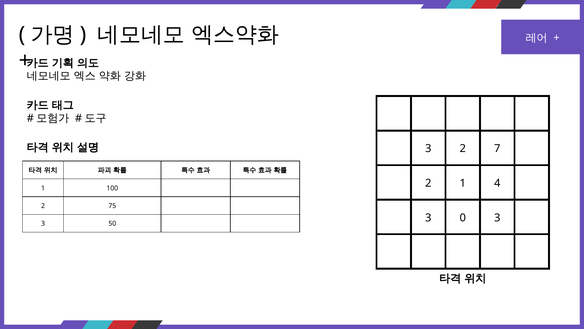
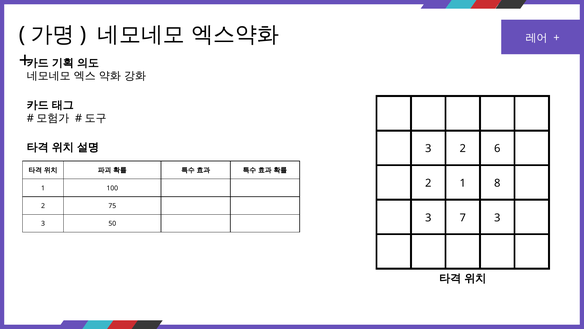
7: 7 -> 6 (497, 148)
4: 4 -> 8 (497, 183)
0: 0 -> 7 (463, 217)
